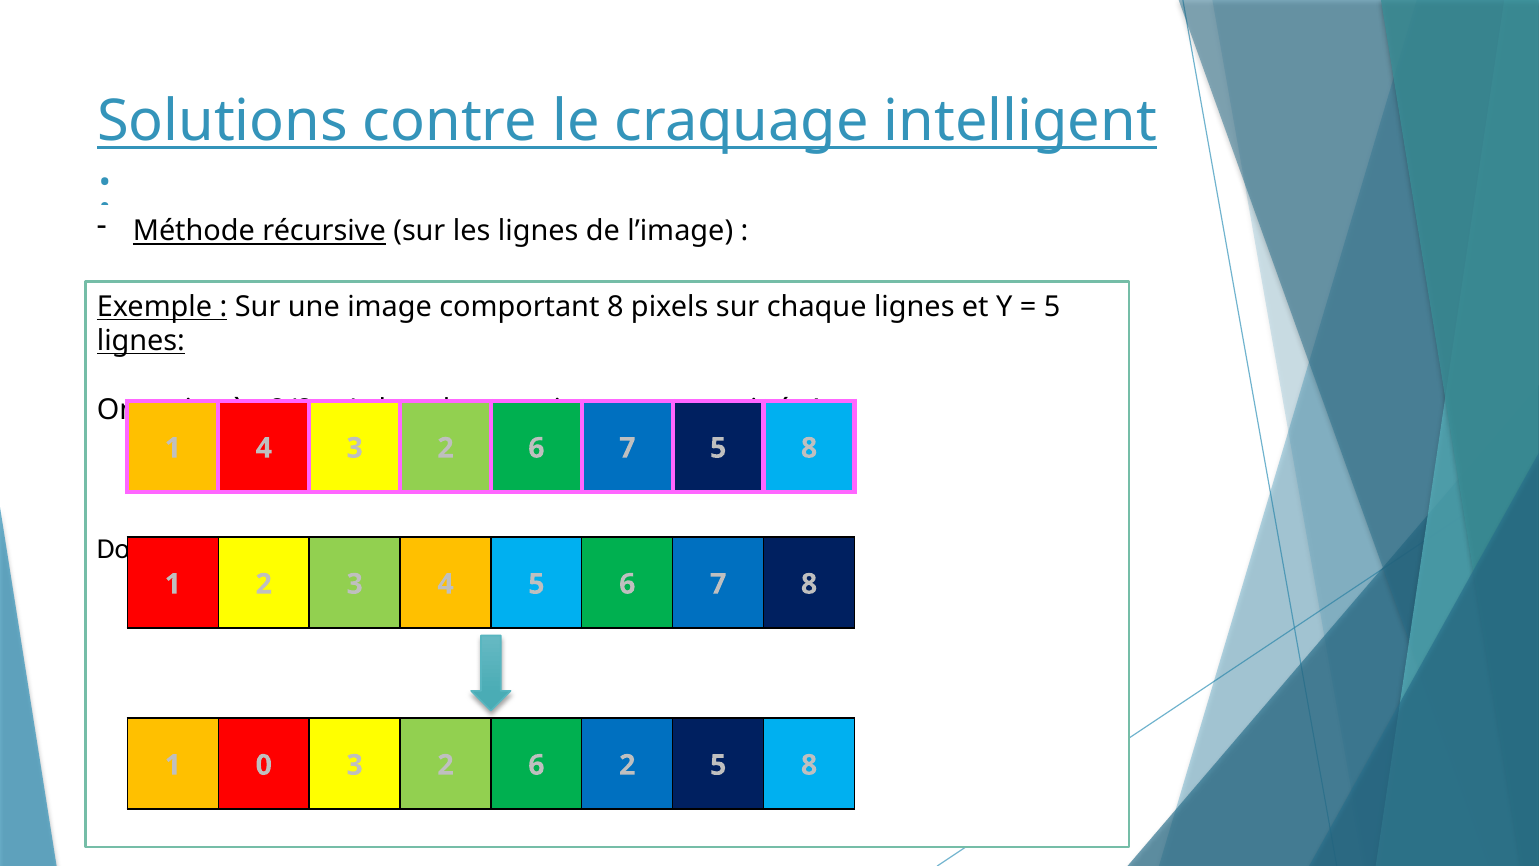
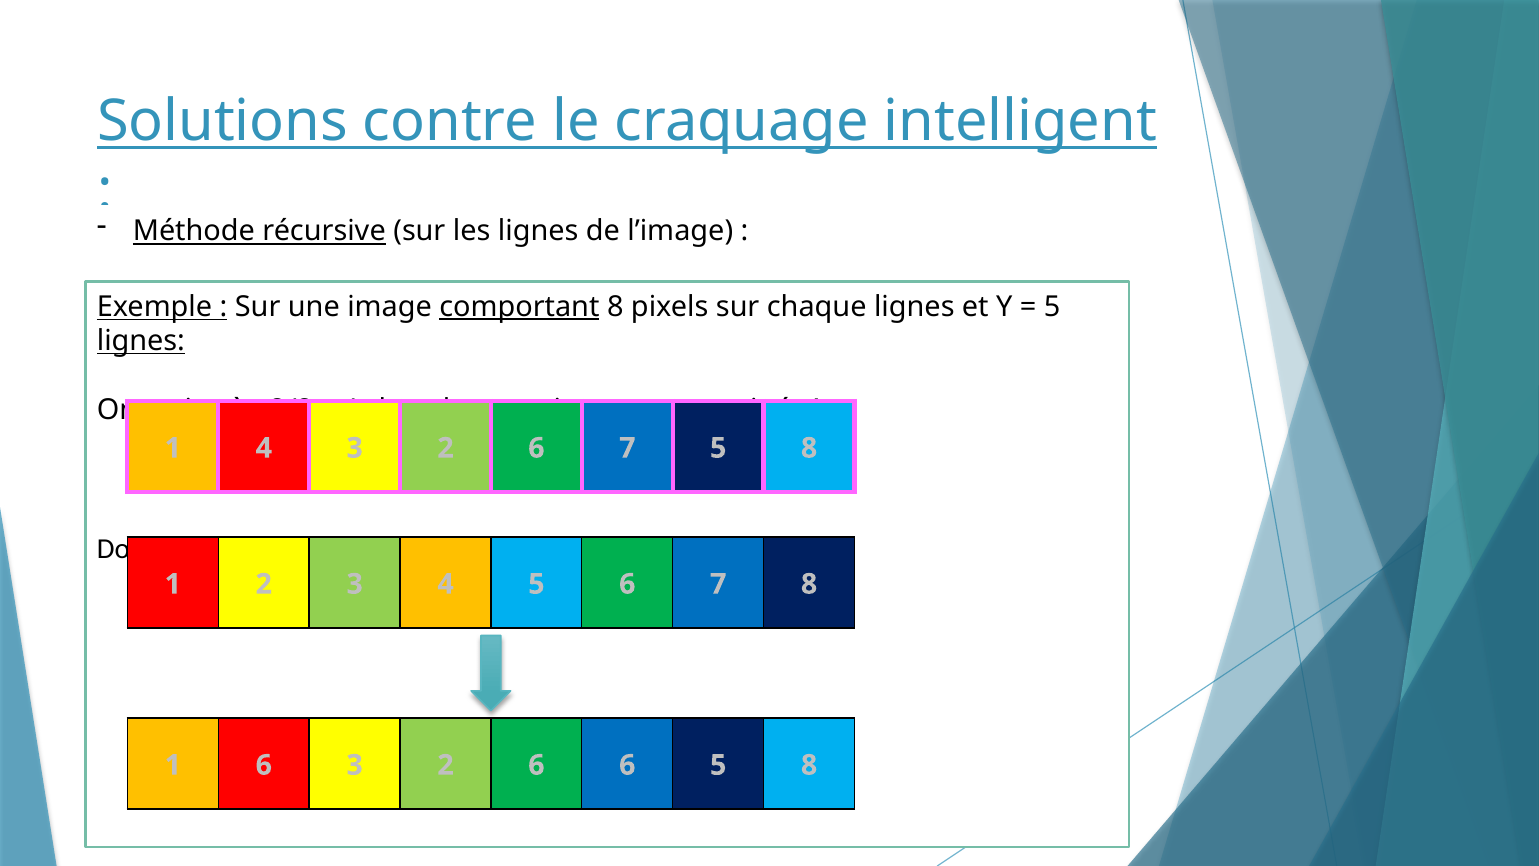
comportant underline: none -> present (519, 306)
1 0: 0 -> 6 (264, 765)
6 2: 2 -> 6 (627, 765)
